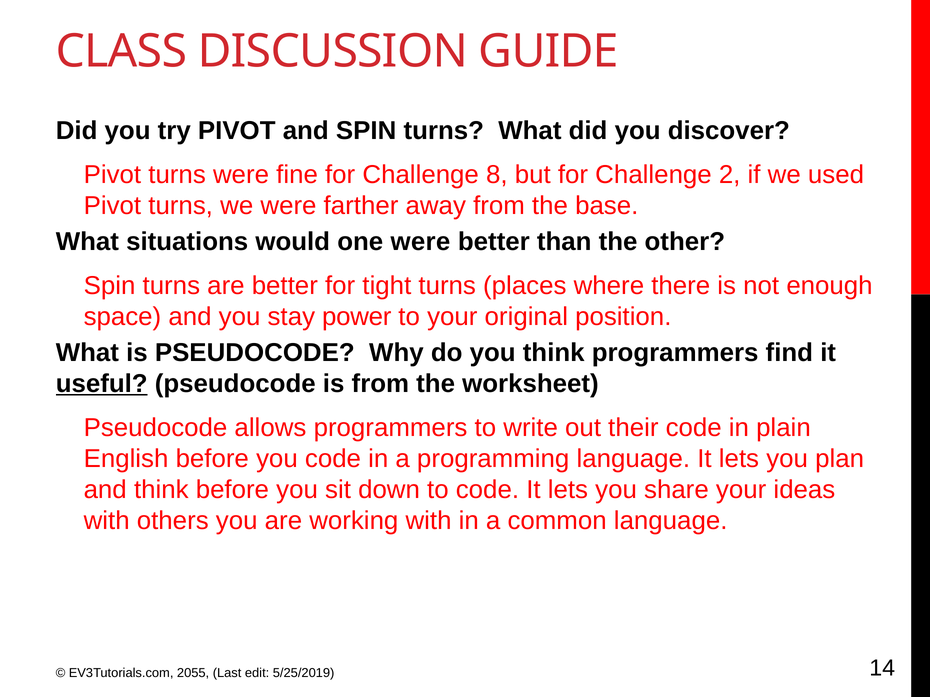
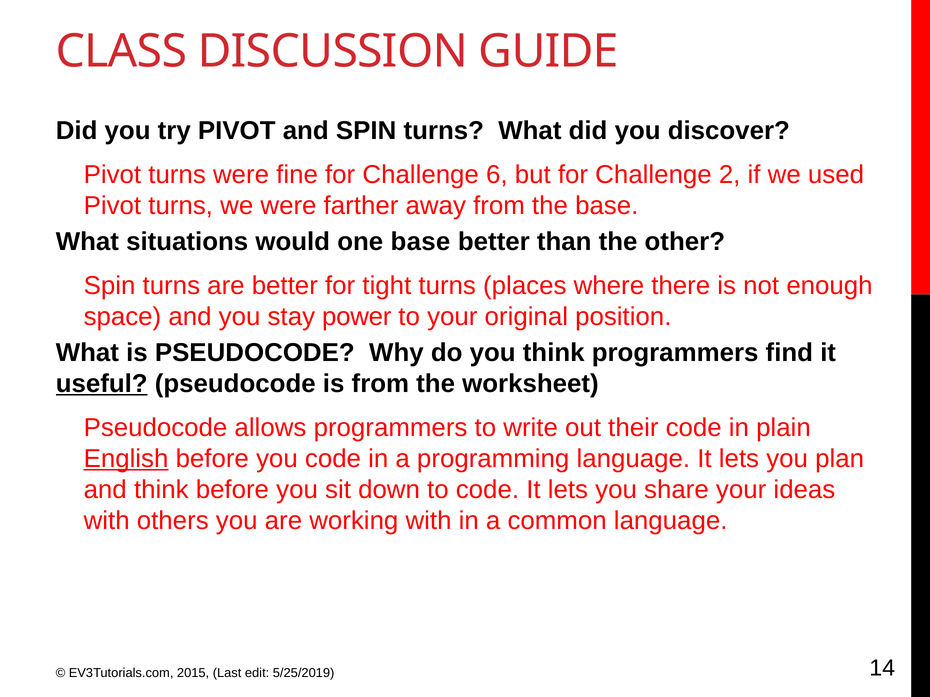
8: 8 -> 6 (497, 175)
one were: were -> base (420, 242)
English underline: none -> present (126, 459)
2055: 2055 -> 2015 (193, 674)
